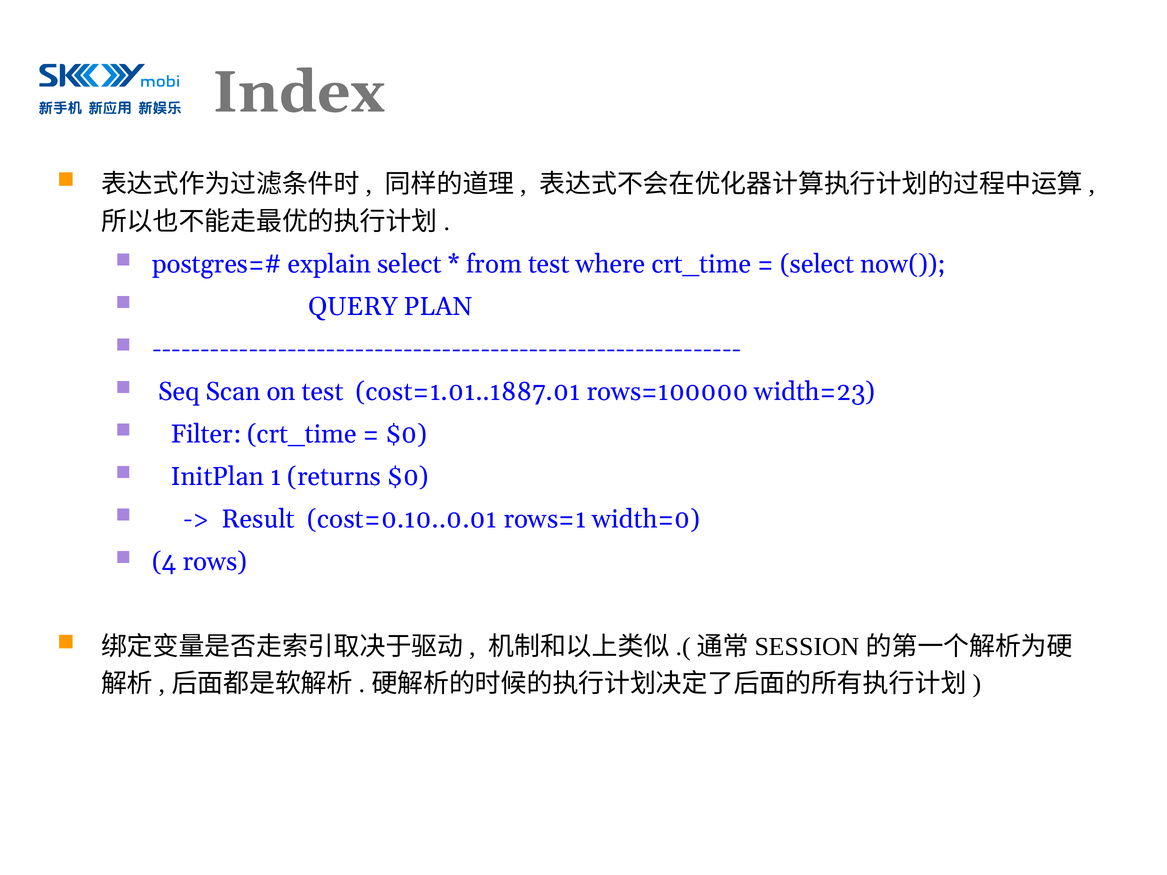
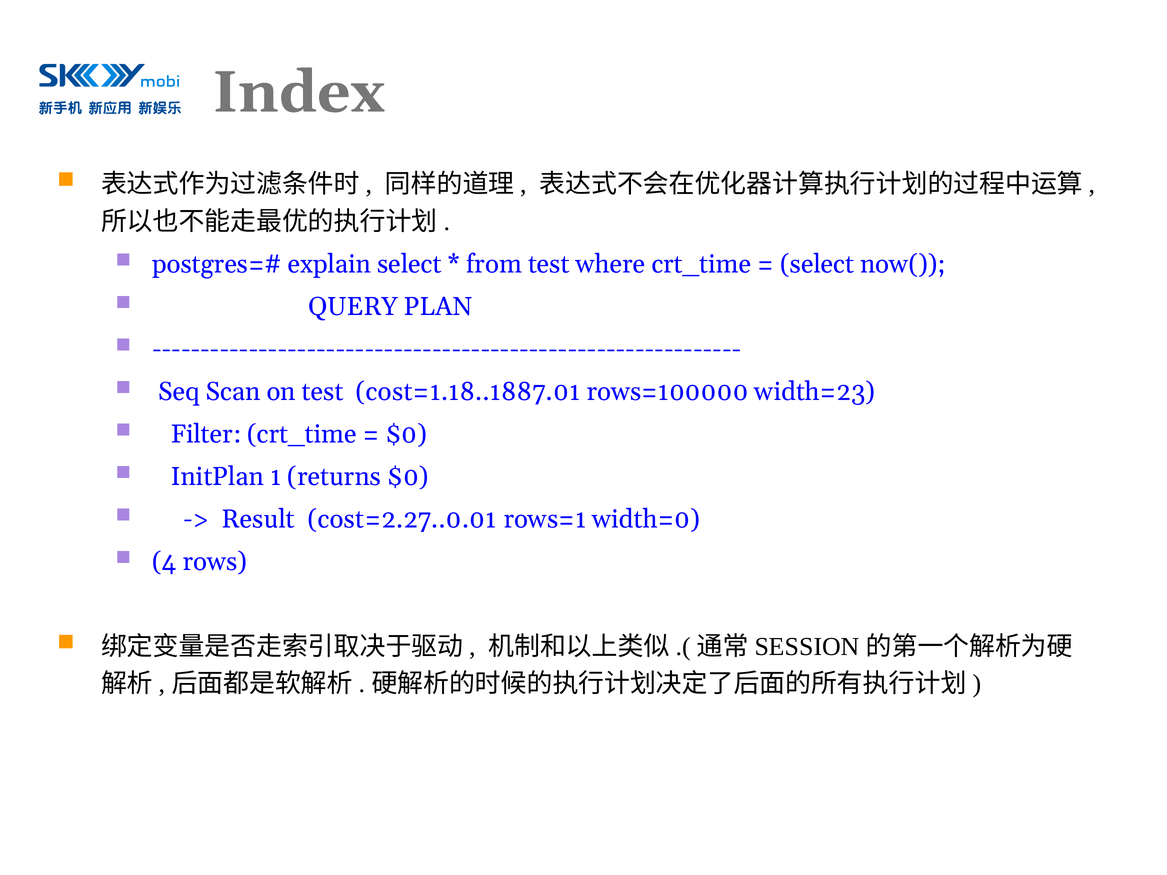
cost=1.01..1887.01: cost=1.01..1887.01 -> cost=1.18..1887.01 (468, 392)
cost=0.10..0.01: cost=0.10..0.01 -> cost=2.27..0.01 (402, 519)
